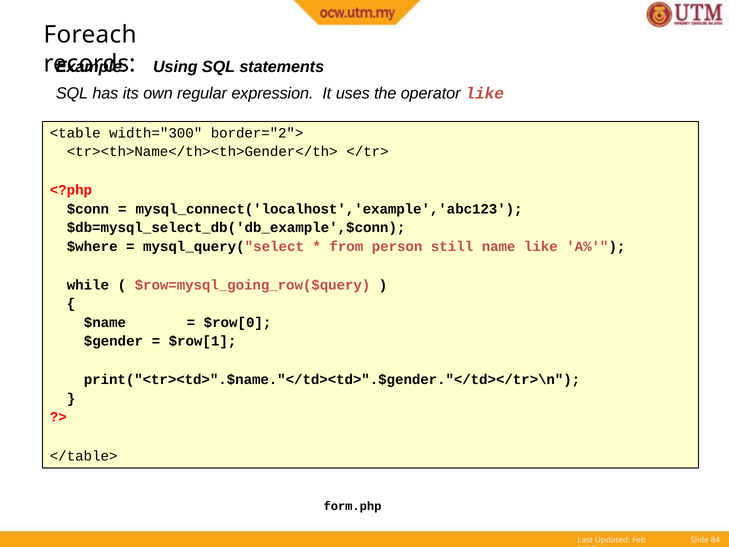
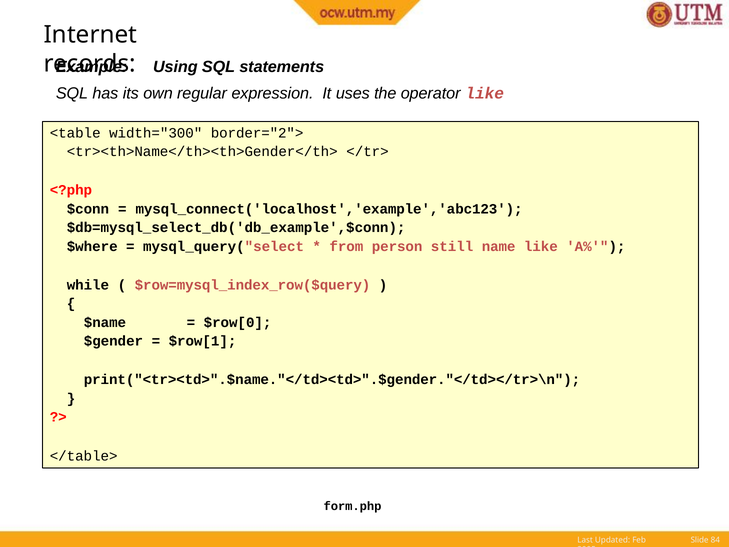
Foreach: Foreach -> Internet (90, 35)
$row=mysql_going_row($query: $row=mysql_going_row($query -> $row=mysql_index_row($query (253, 285)
